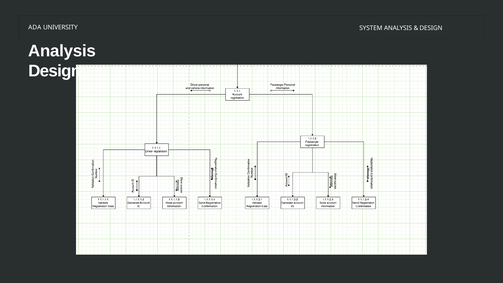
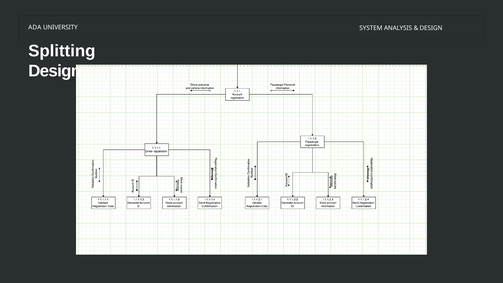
Analysis: Analysis -> Splitting (62, 51)
